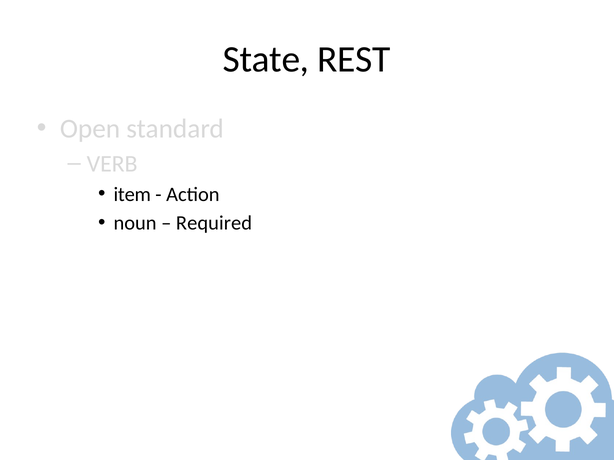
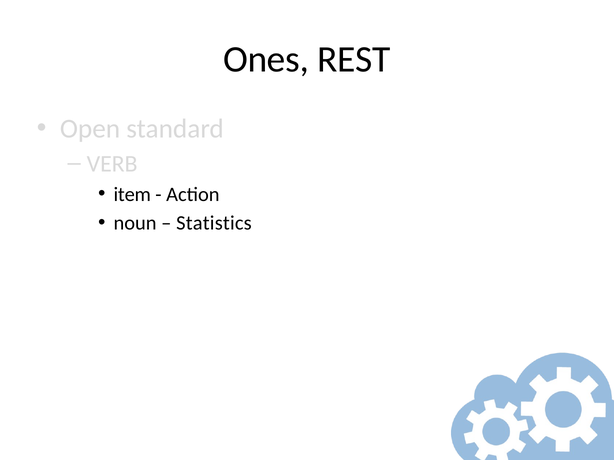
State: State -> Ones (266, 59)
Required: Required -> Statistics (214, 223)
